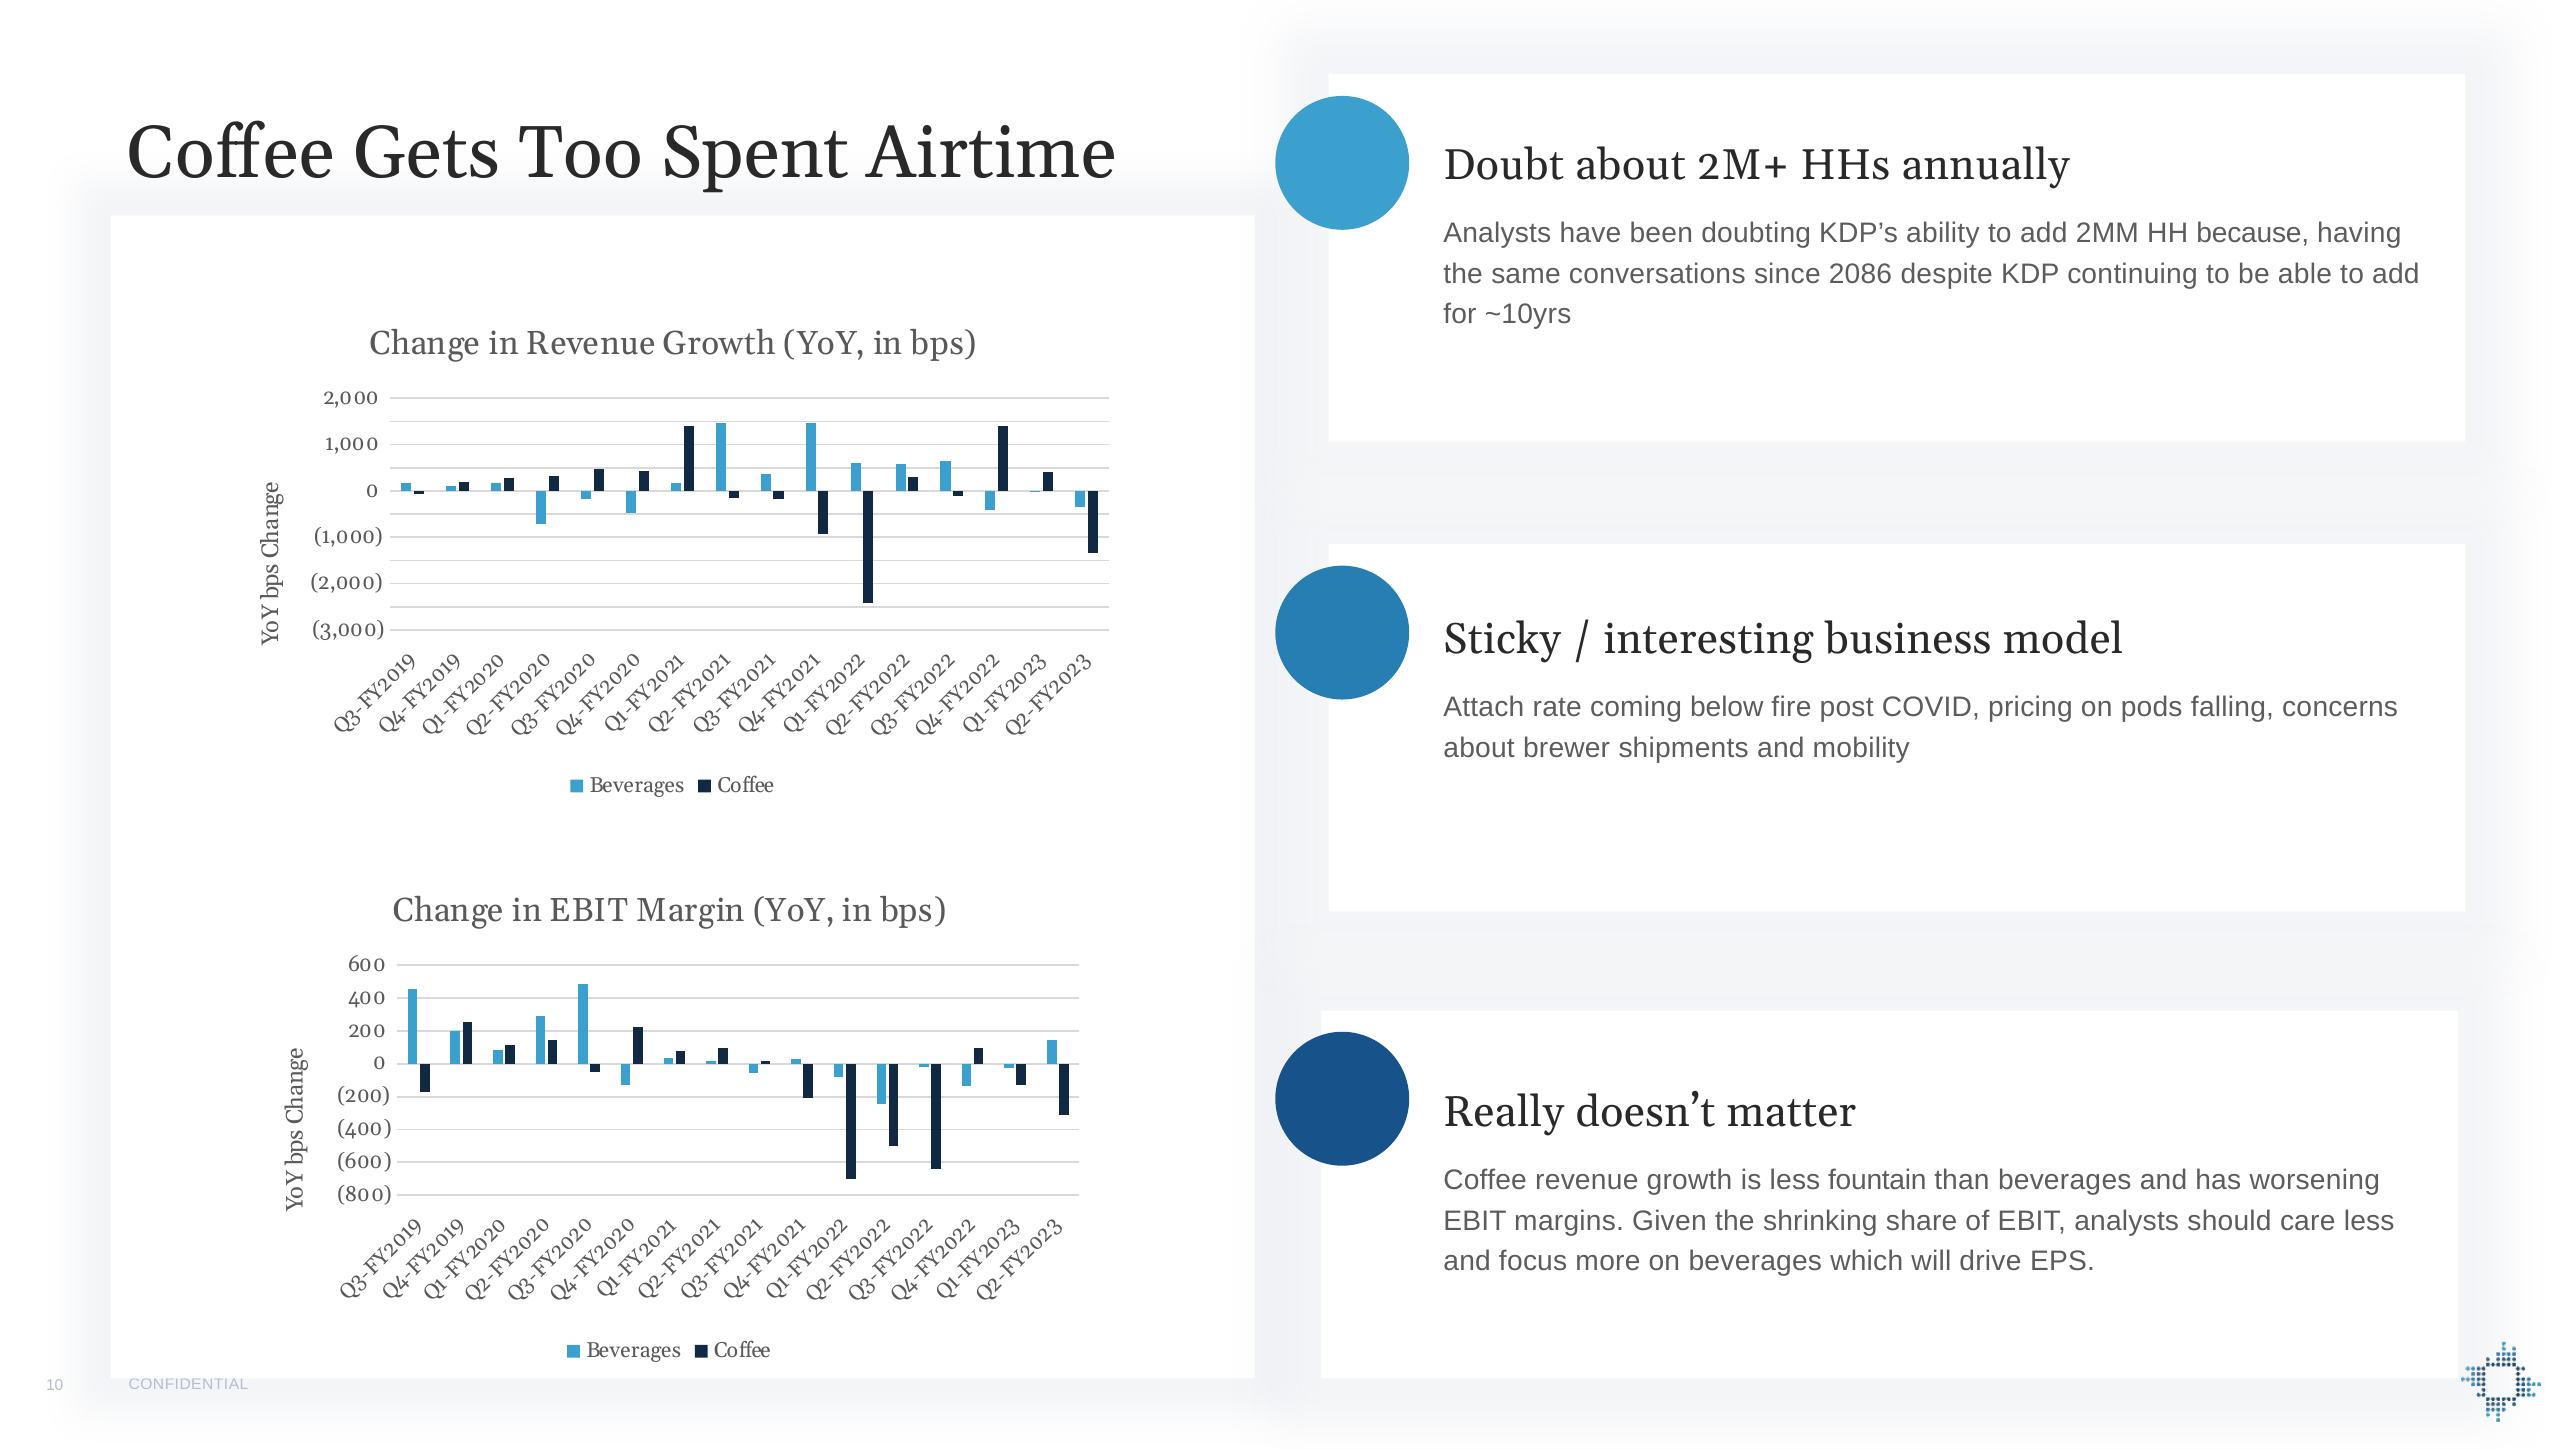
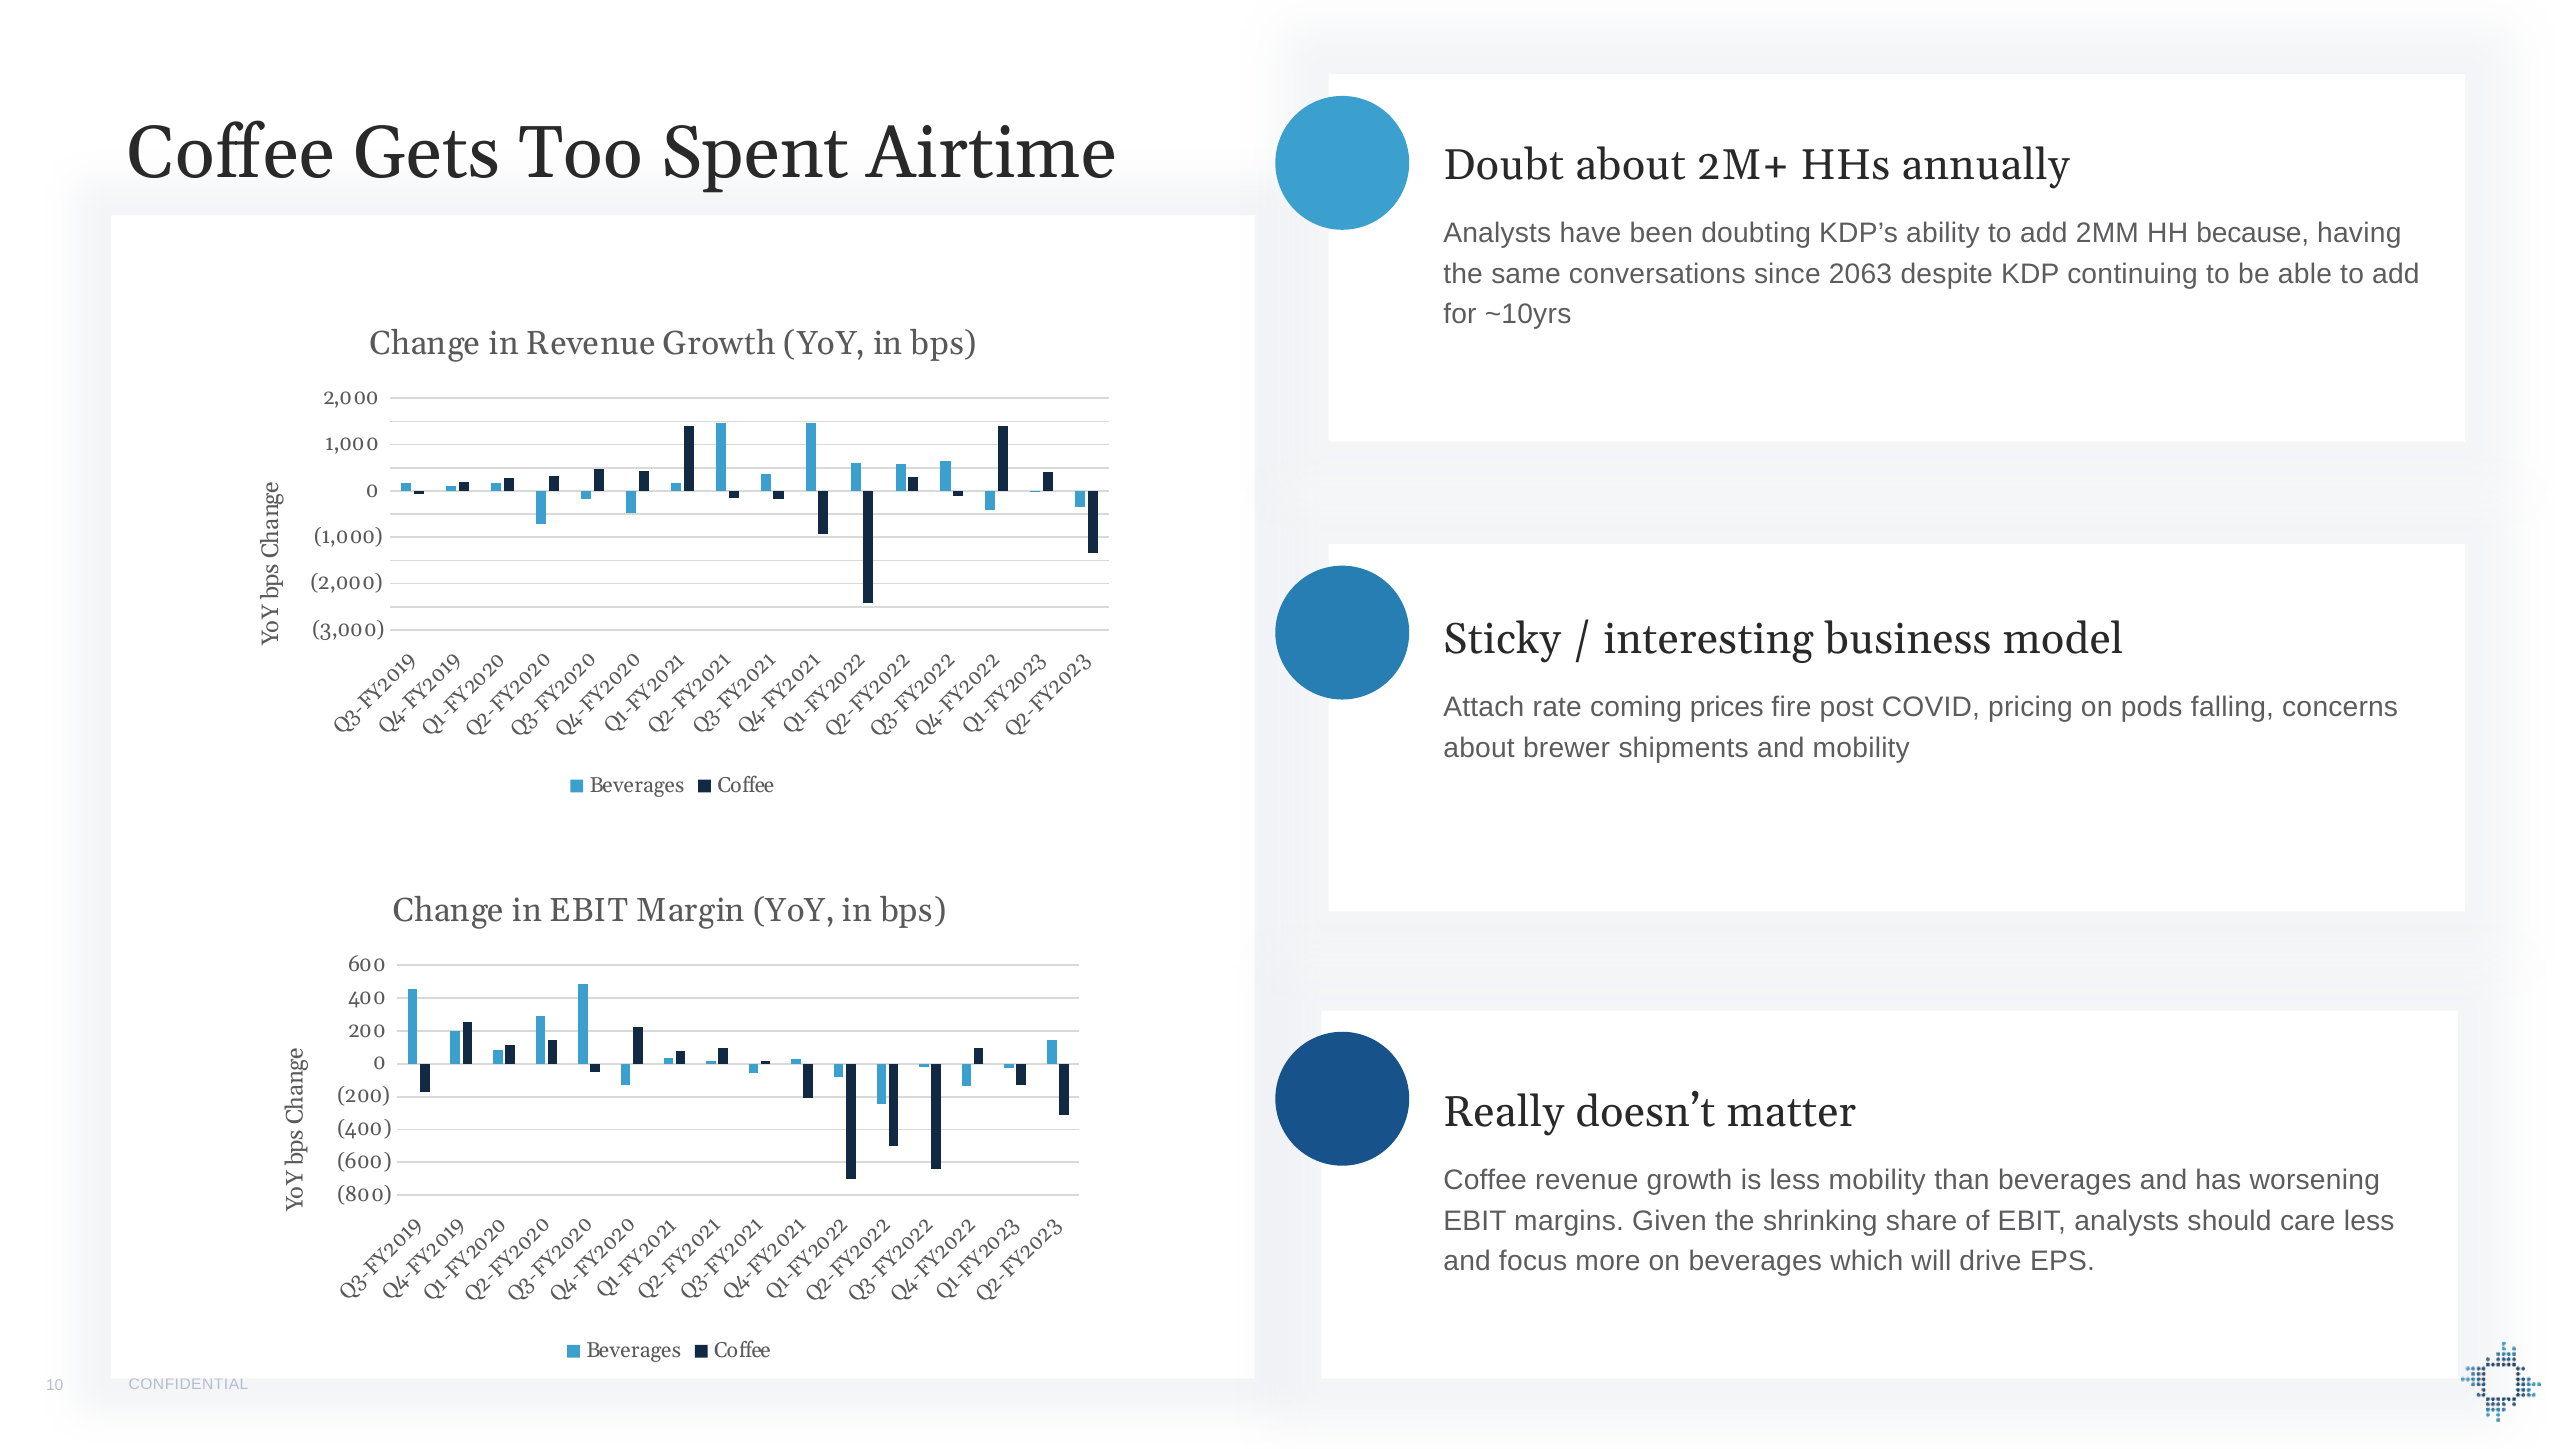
2086: 2086 -> 2063 (1860, 274)
below: below -> prices (1727, 707)
less fountain: fountain -> mobility (1877, 1180)
